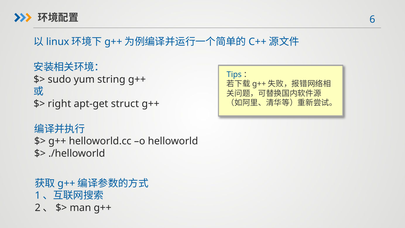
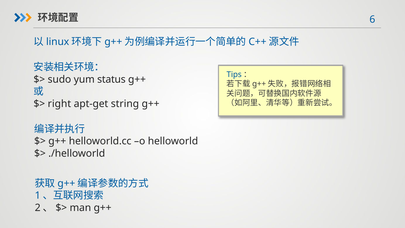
string: string -> status (111, 79)
struct: struct -> string (125, 104)
